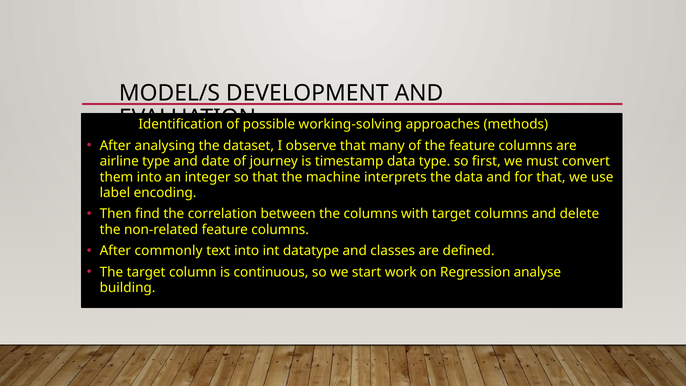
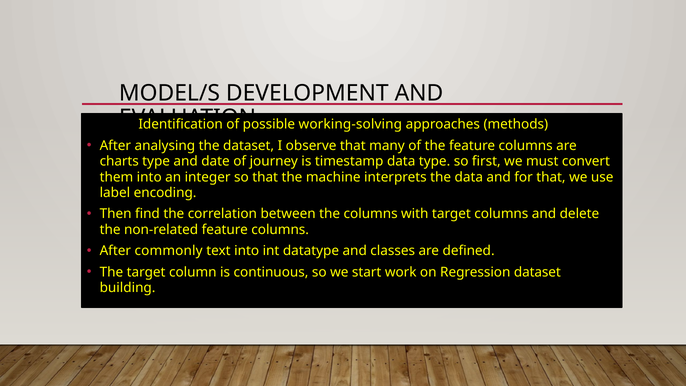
airline: airline -> charts (119, 161)
Regression analyse: analyse -> dataset (537, 272)
